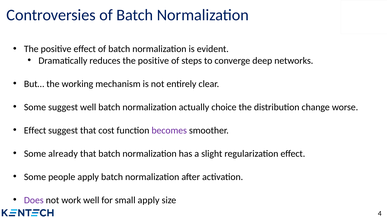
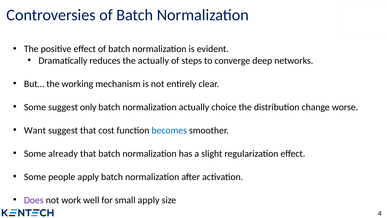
reduces the positive: positive -> actually (153, 60)
suggest well: well -> only (88, 107)
Effect: Effect -> Want (35, 130)
becomes colour: purple -> blue (169, 130)
